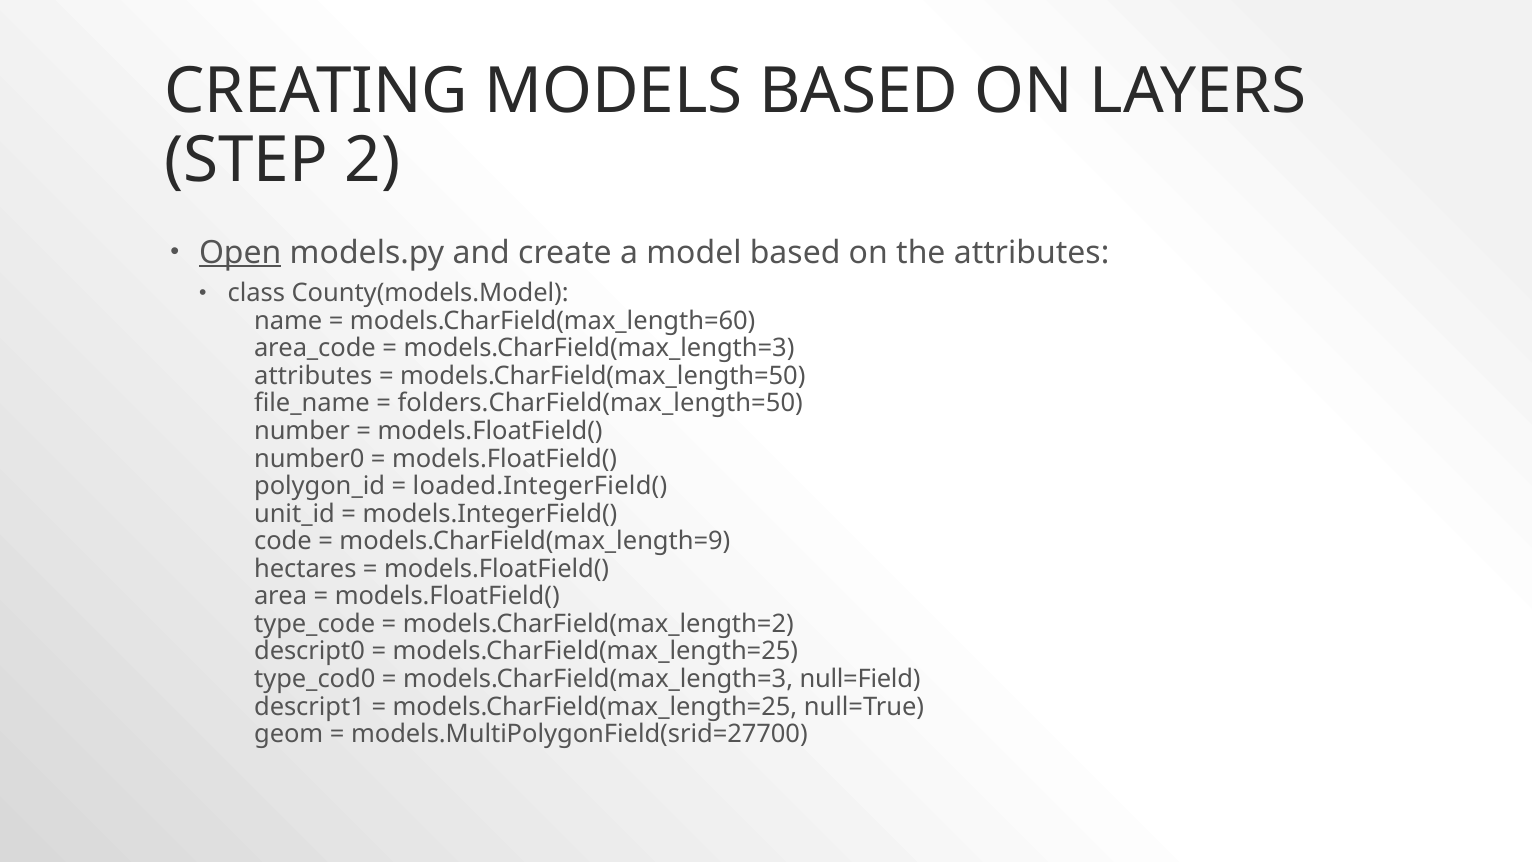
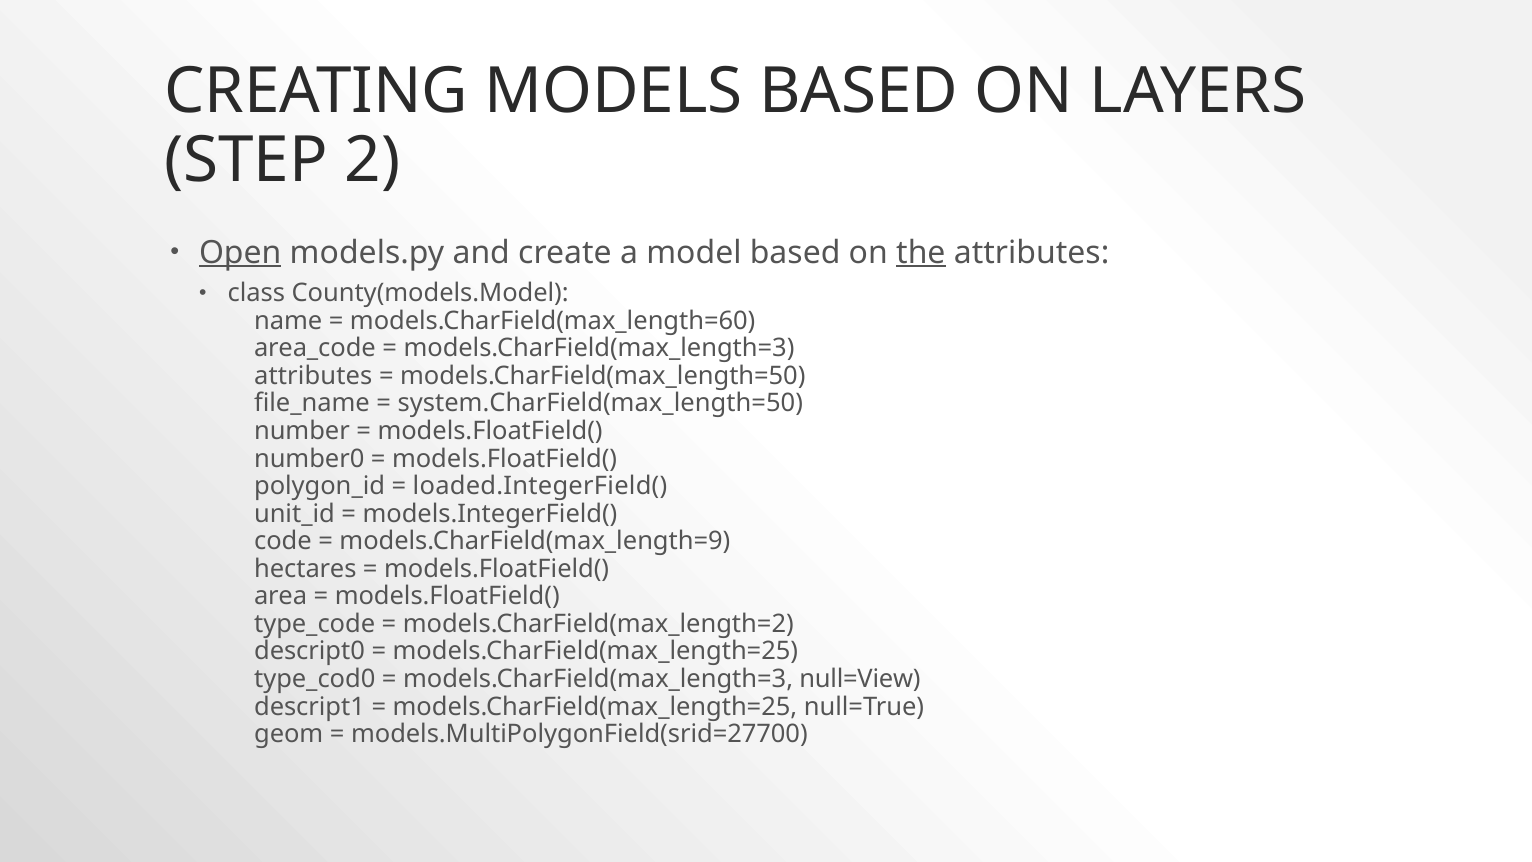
the underline: none -> present (921, 253)
folders.CharField(max_length=50: folders.CharField(max_length=50 -> system.CharField(max_length=50 (600, 404)
null=Field: null=Field -> null=View (860, 679)
